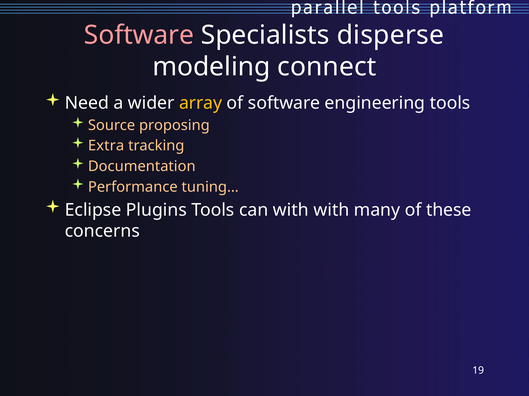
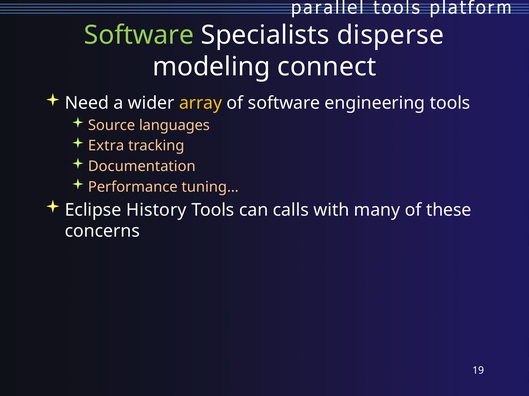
Software colour: pink -> light green (139, 35)
proposing: proposing -> languages (174, 126)
Plugins: Plugins -> History (156, 210)
can with: with -> calls (291, 210)
